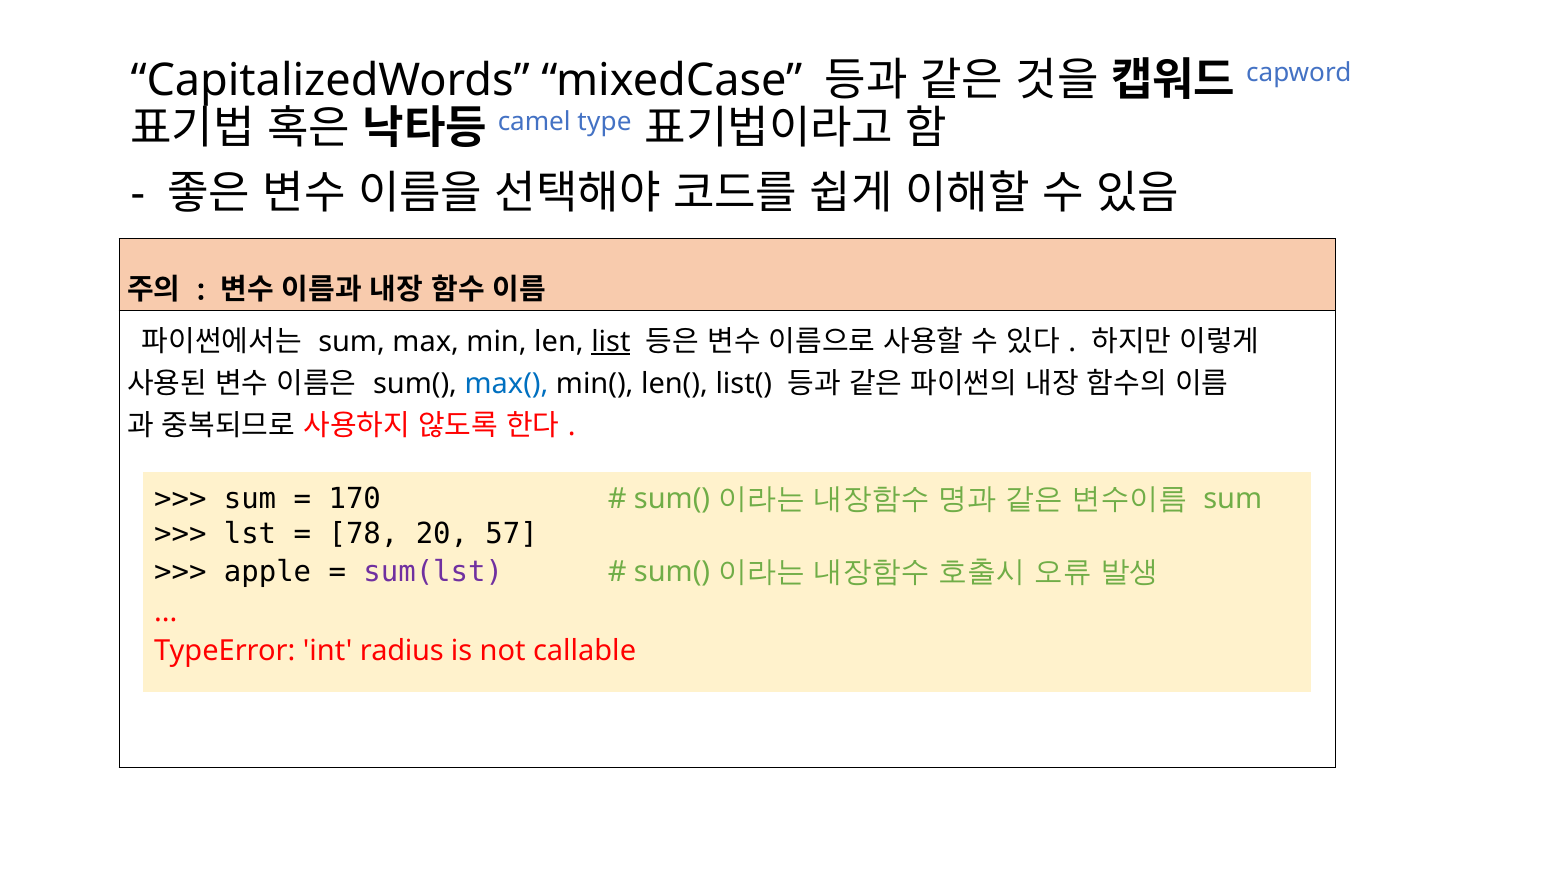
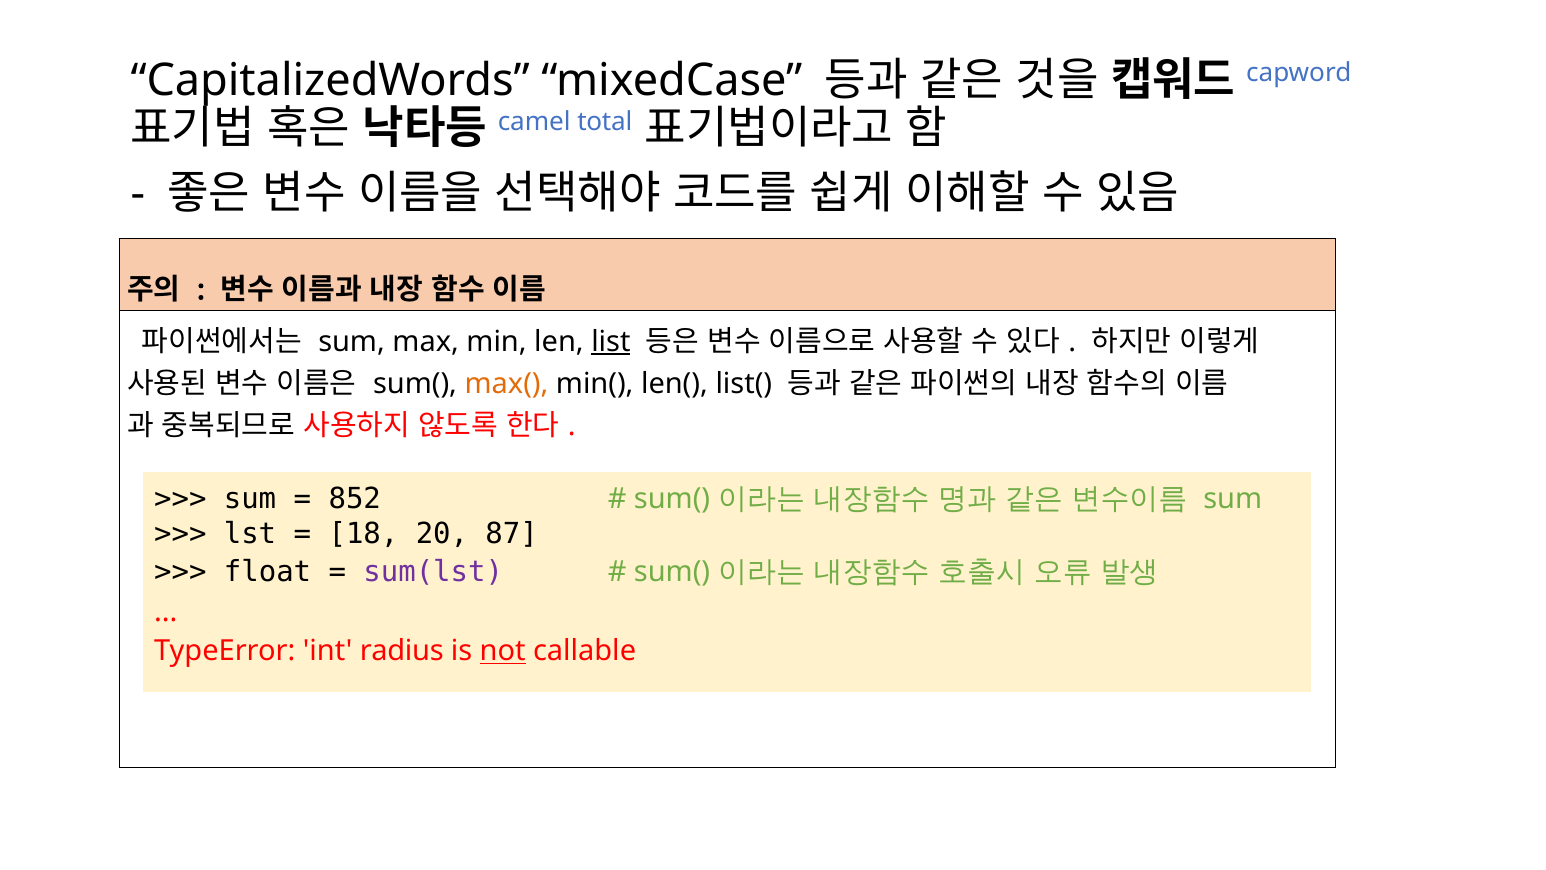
type: type -> total (605, 122)
max( colour: blue -> orange (507, 384)
170: 170 -> 852 (355, 498)
78: 78 -> 18 (364, 534)
57: 57 -> 87 (512, 534)
apple: apple -> float (268, 572)
not underline: none -> present (503, 651)
